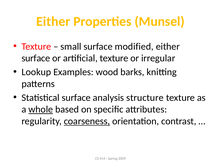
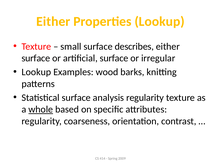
Properties Munsel: Munsel -> Lookup (160, 21)
modified: modified -> describes (134, 46)
artificial texture: texture -> surface (114, 58)
analysis structure: structure -> regularity (145, 97)
coarseness underline: present -> none (87, 121)
